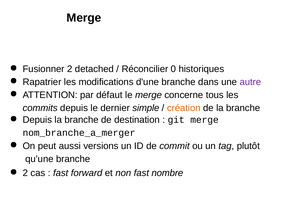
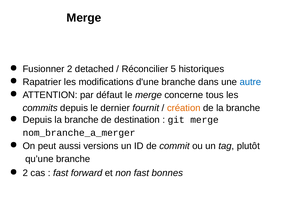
0: 0 -> 5 (173, 69)
autre colour: purple -> blue (250, 82)
simple: simple -> fournit (146, 108)
nombre: nombre -> bonnes (167, 173)
